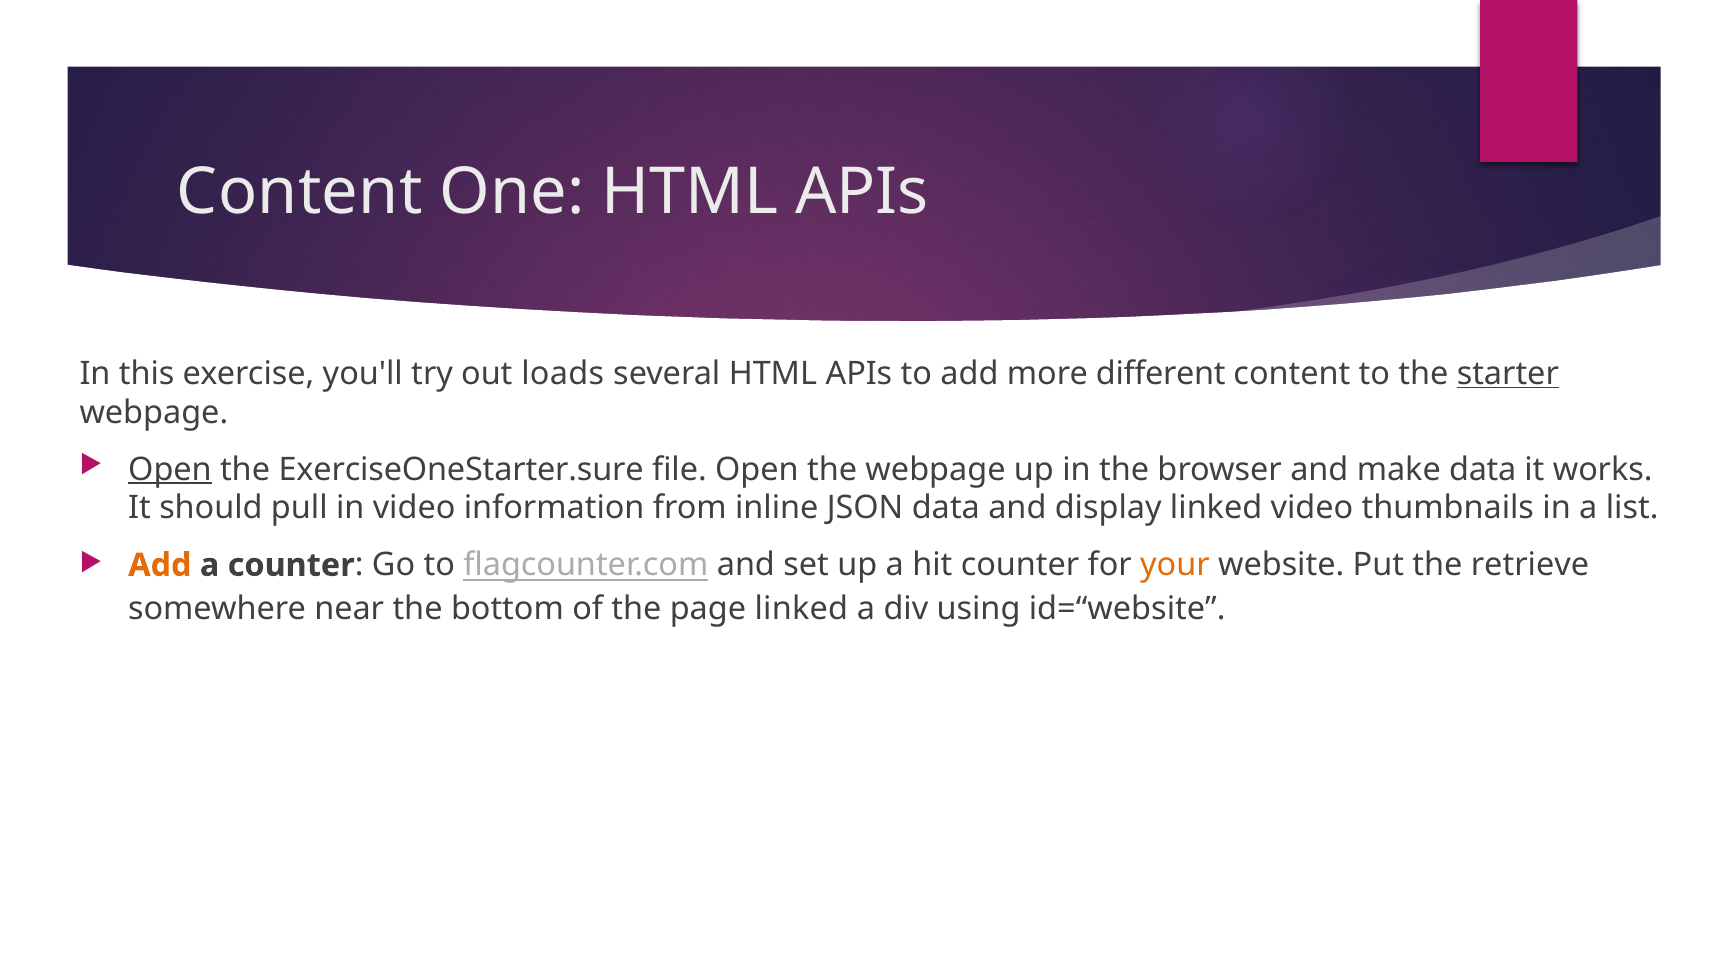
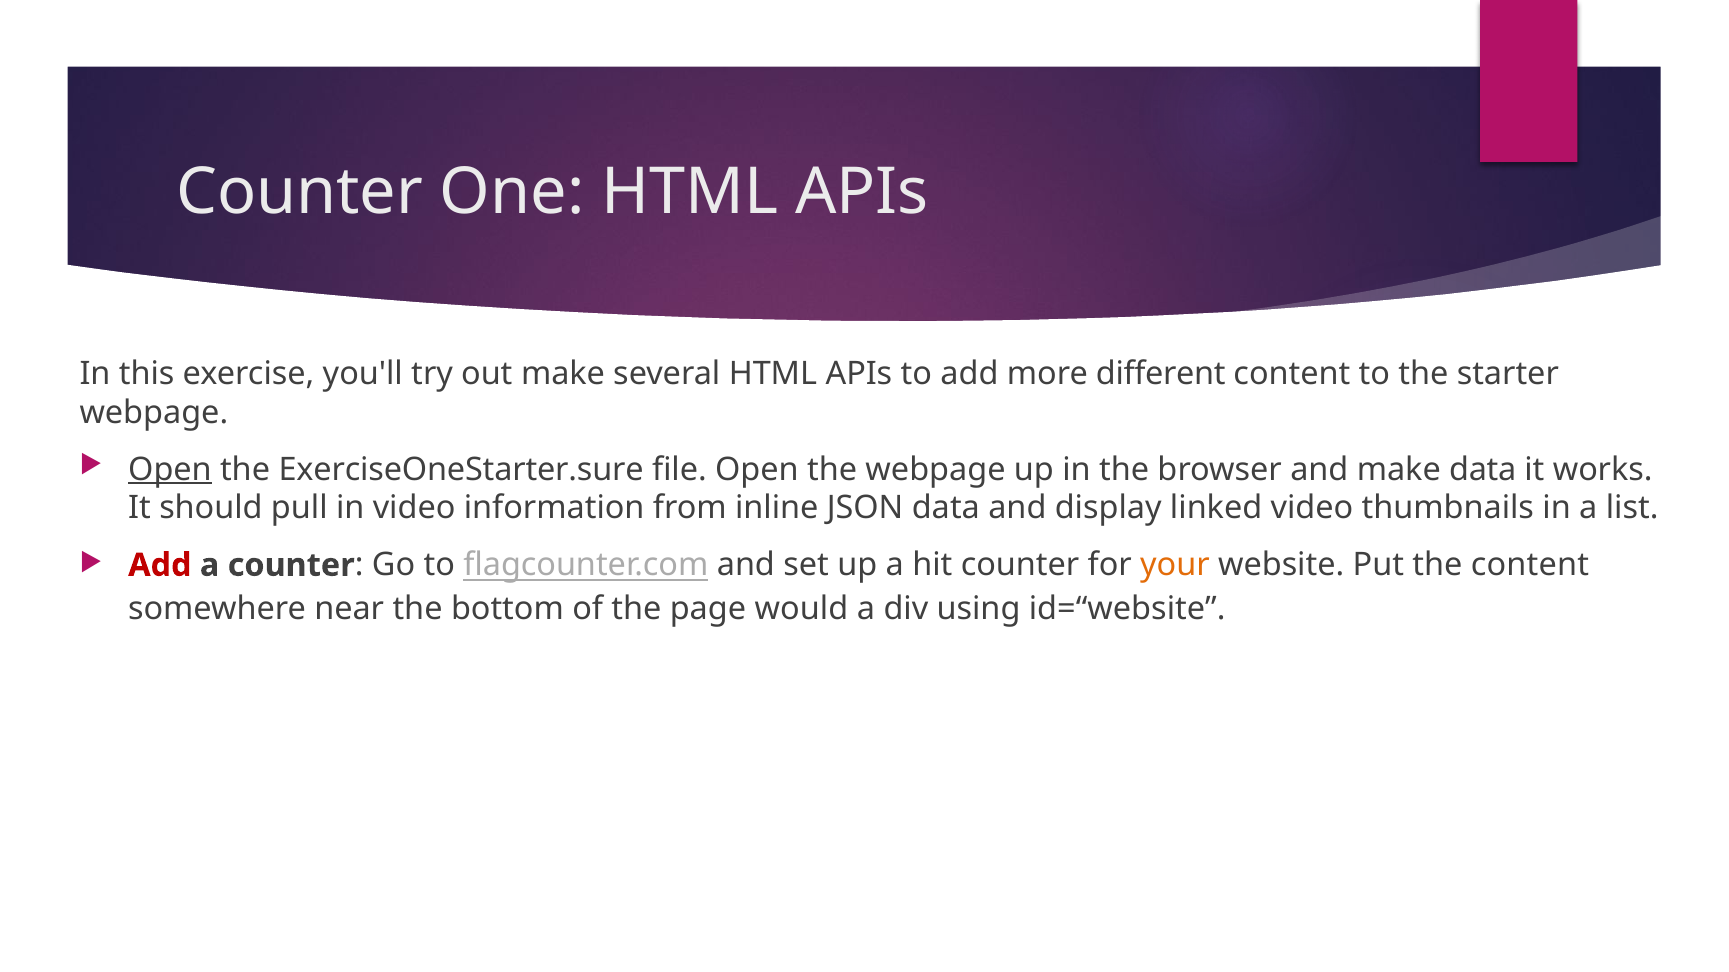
Content: Content -> Counter (300, 193)
out loads: loads -> make (563, 374)
starter underline: present -> none (1508, 374)
Add colour: orange -> red (160, 565)
the retrieve: retrieve -> content (1530, 565)
page linked: linked -> would (801, 610)
